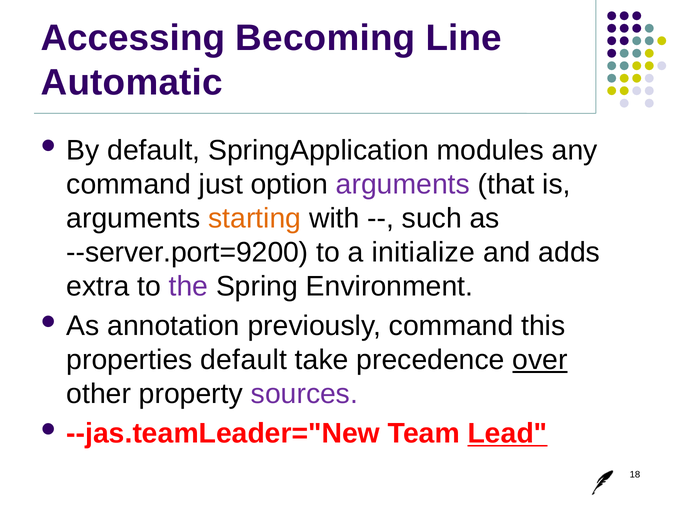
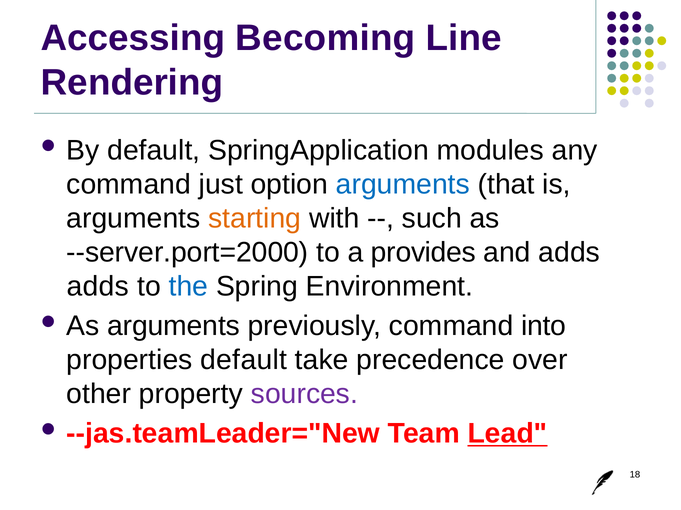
Automatic: Automatic -> Rendering (132, 83)
arguments colour: purple -> blue (403, 185)
--server.port=9200: --server.port=9200 -> --server.port=2000 (187, 253)
initialize: initialize -> provides (424, 253)
extra: extra -> adds (98, 287)
the colour: purple -> blue (189, 287)
As annotation: annotation -> arguments (174, 326)
this: this -> into (544, 326)
over underline: present -> none (540, 360)
